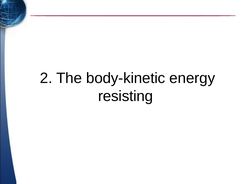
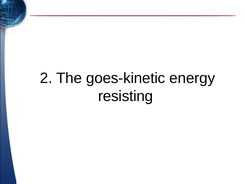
body-kinetic: body-kinetic -> goes-kinetic (126, 78)
